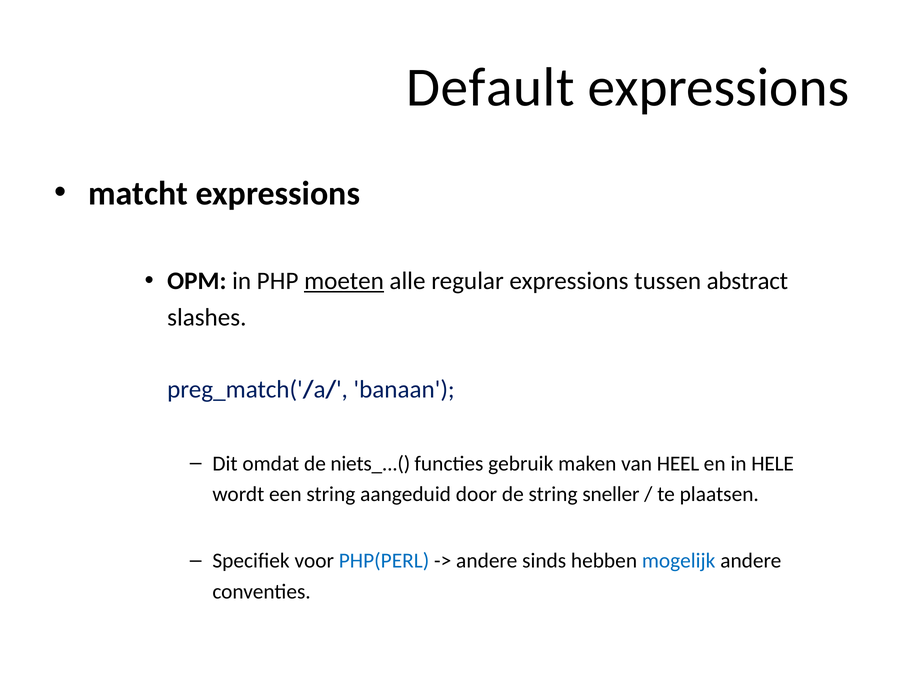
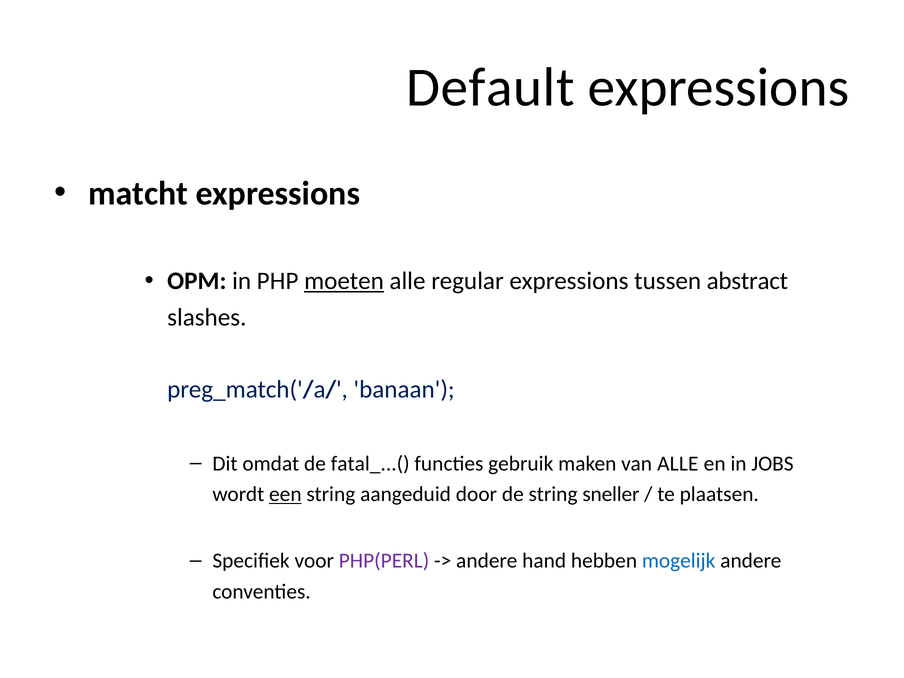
niets_...(: niets_...( -> fatal_...( (370, 464)
van HEEL: HEEL -> ALLE (678, 464)
HELE: HELE -> JOBS (773, 464)
een underline: none -> present (285, 494)
PHP(PERL colour: blue -> purple (384, 561)
sinds: sinds -> hand (544, 561)
